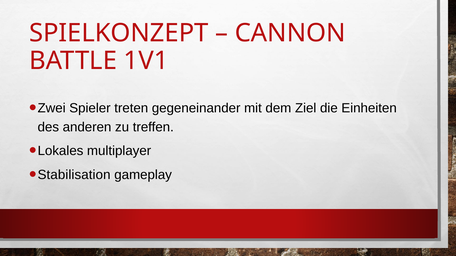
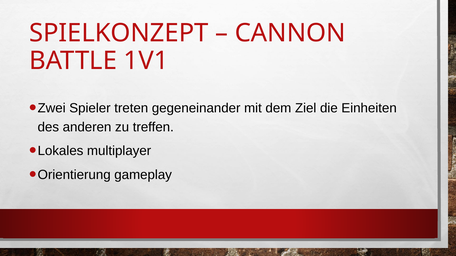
Stabilisation: Stabilisation -> Orientierung (74, 175)
